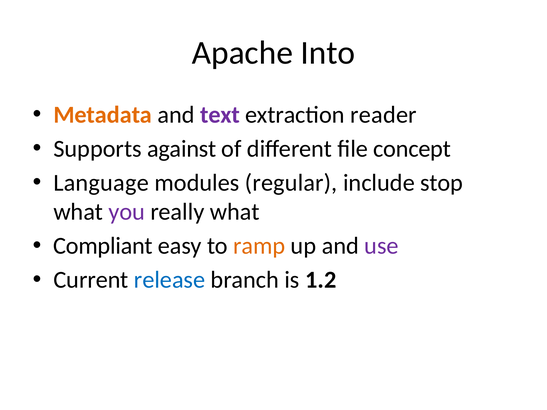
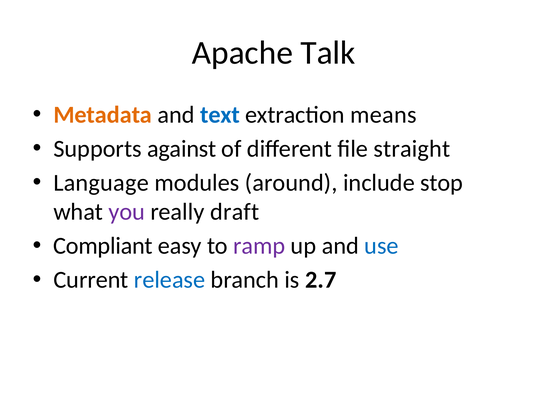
Into: Into -> Talk (328, 53)
text colour: purple -> blue (220, 115)
reader: reader -> means (384, 115)
concept: concept -> straight (412, 149)
regular: regular -> around (291, 183)
really what: what -> draft (235, 212)
ramp colour: orange -> purple (259, 246)
use colour: purple -> blue (382, 246)
1.2: 1.2 -> 2.7 (321, 280)
